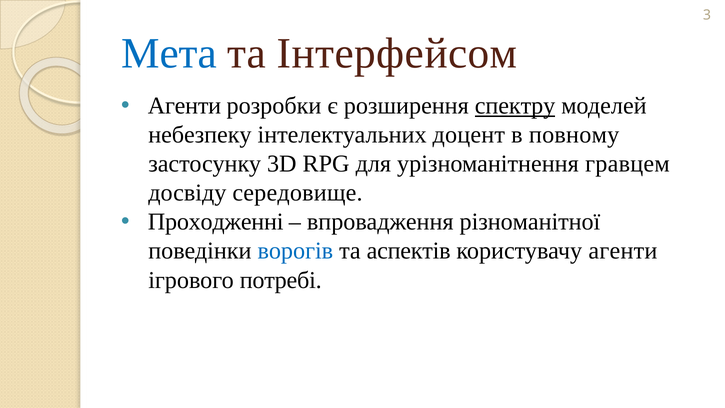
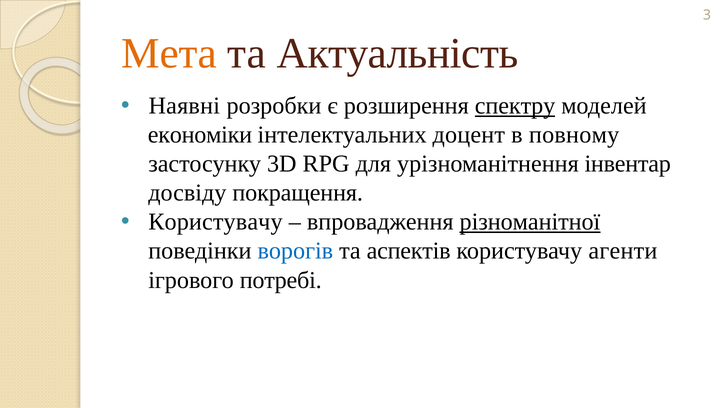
Мета colour: blue -> orange (169, 53)
Інтерфейсом: Інтерфейсом -> Актуальність (398, 53)
Агенти: Агенти -> Наявні (184, 106)
небезпеку: небезпеку -> економіки (200, 135)
гравцем: гравцем -> інвентар (628, 164)
середовище: середовище -> покращення (298, 193)
Проходженні: Проходженні -> Користувачу (215, 222)
різноманітної underline: none -> present (530, 222)
